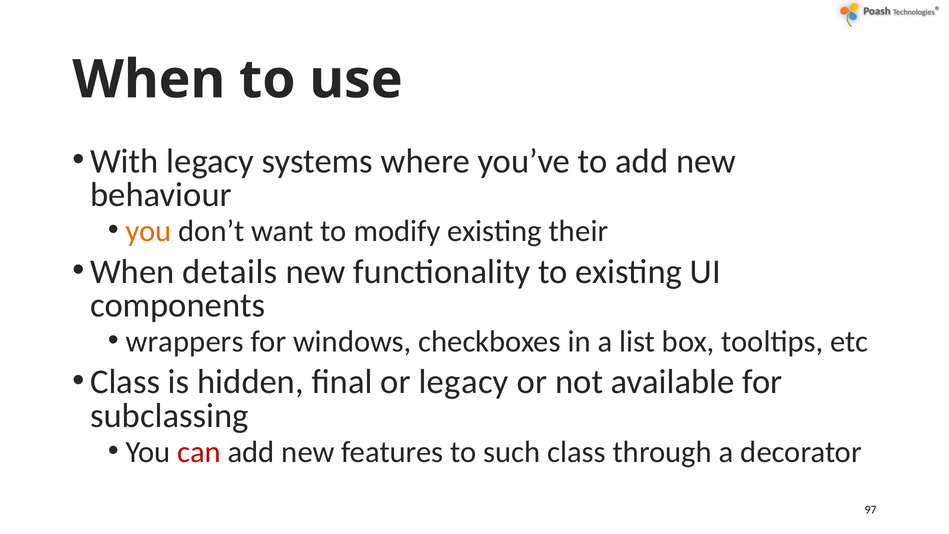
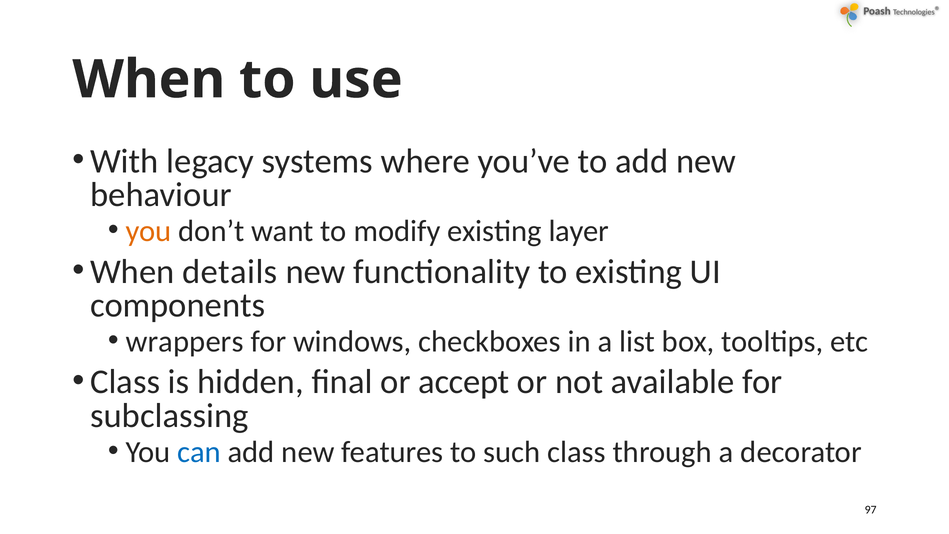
their: their -> layer (579, 231)
or legacy: legacy -> accept (464, 382)
can colour: red -> blue (199, 452)
